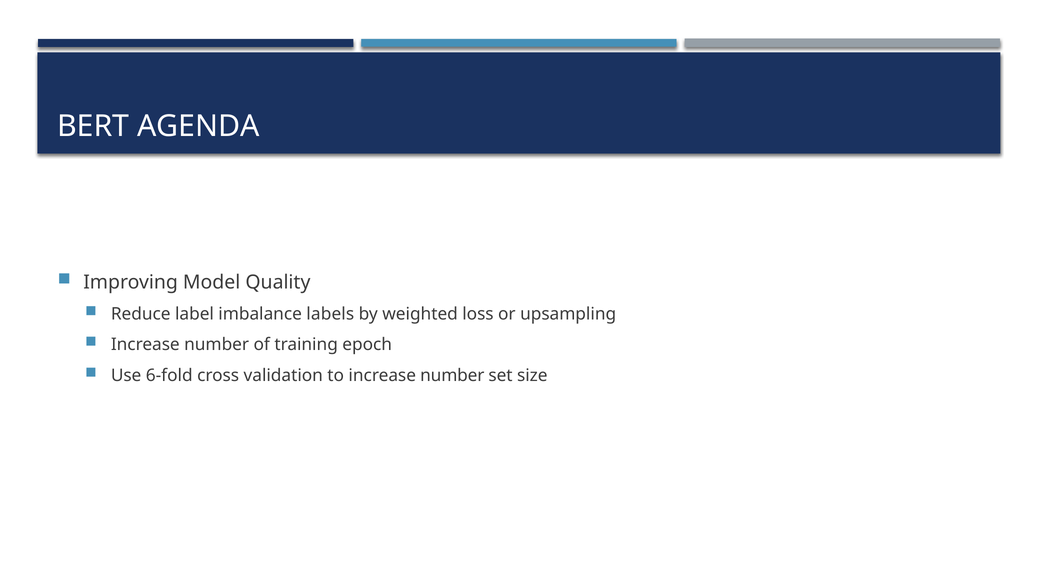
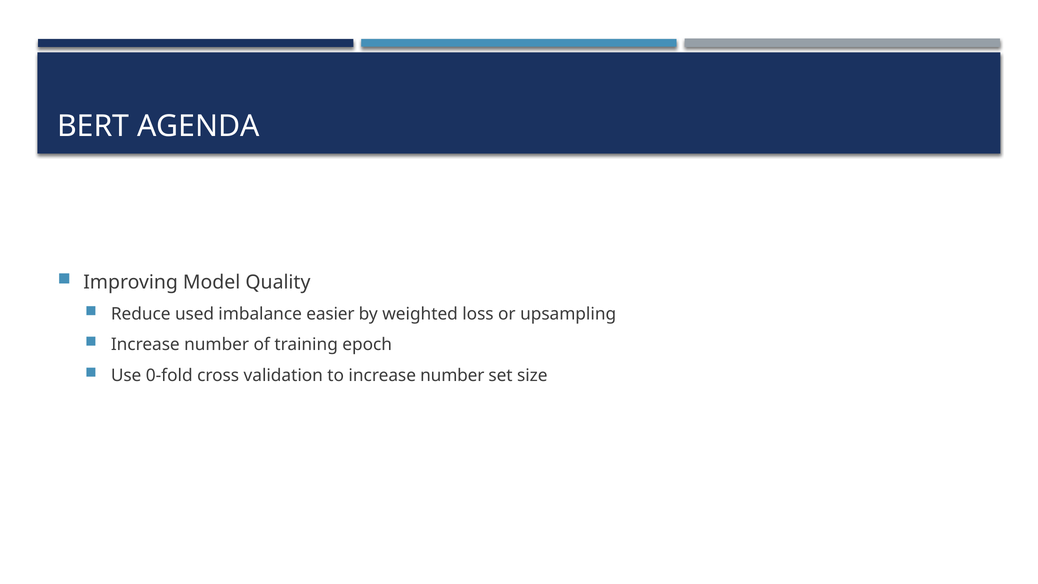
label: label -> used (195, 314)
labels: labels -> easier (330, 314)
6-fold: 6-fold -> 0-fold (169, 375)
